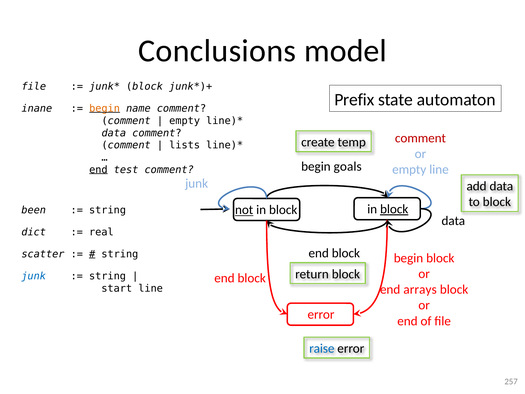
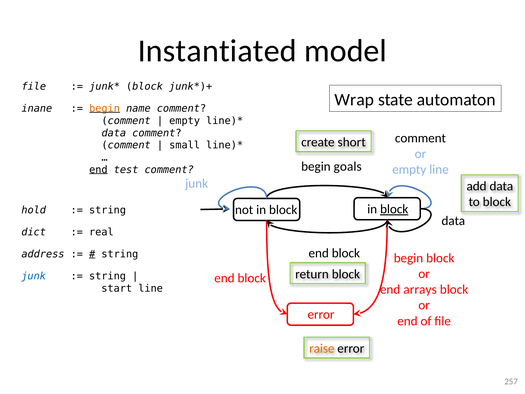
Conclusions: Conclusions -> Instantiated (217, 51)
Prefix: Prefix -> Wrap (354, 100)
comment colour: red -> black (420, 138)
temp: temp -> short (352, 142)
lists: lists -> small (185, 145)
not underline: present -> none (244, 210)
been: been -> hold (34, 210)
scatter: scatter -> address (43, 254)
raise colour: blue -> orange (322, 348)
